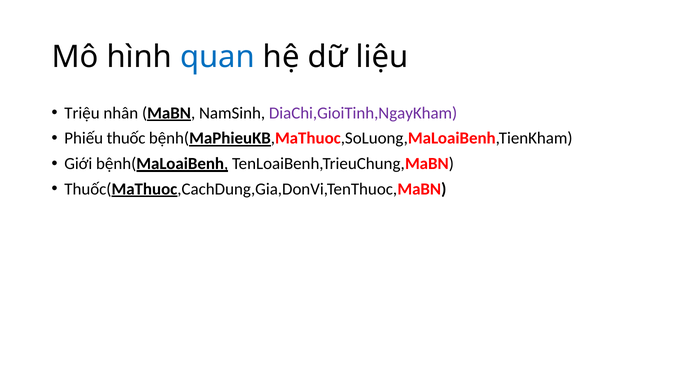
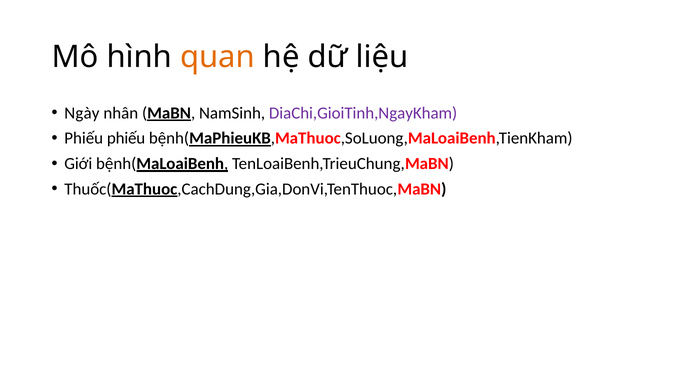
quan colour: blue -> orange (217, 57)
Triệu: Triệu -> Ngày (82, 113)
Phiếu thuốc: thuốc -> phiếu (126, 138)
